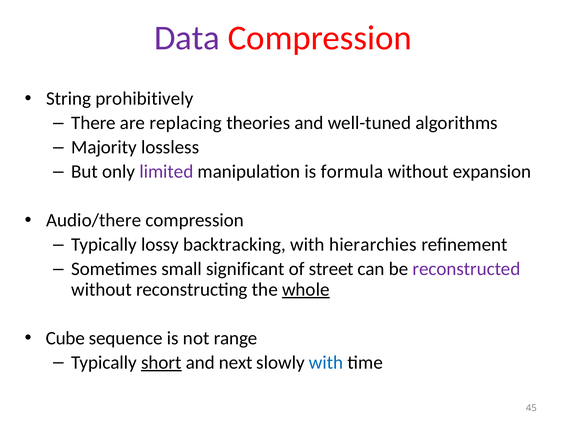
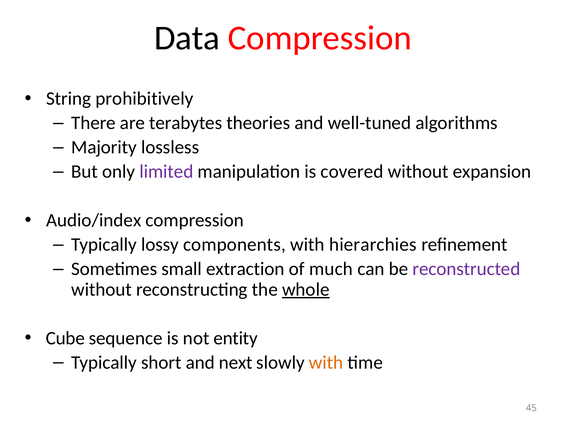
Data colour: purple -> black (187, 38)
replacing: replacing -> terabytes (186, 123)
formula: formula -> covered (352, 172)
Audio/there: Audio/there -> Audio/index (94, 220)
backtracking: backtracking -> components (234, 245)
significant: significant -> extraction (245, 269)
street: street -> much (331, 269)
range: range -> entity (236, 338)
short underline: present -> none (161, 363)
with colour: blue -> orange (326, 363)
